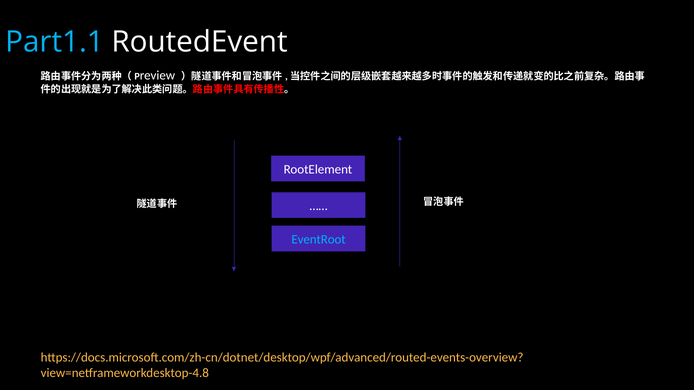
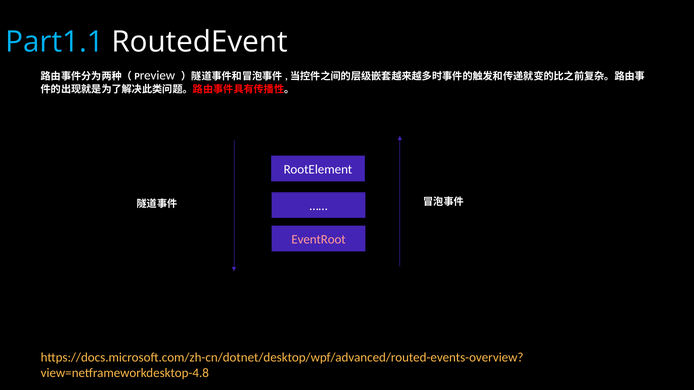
EventRoot colour: light blue -> pink (319, 240)
